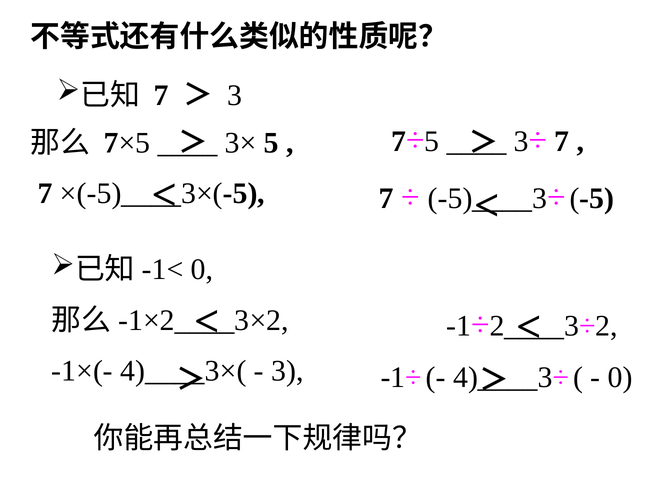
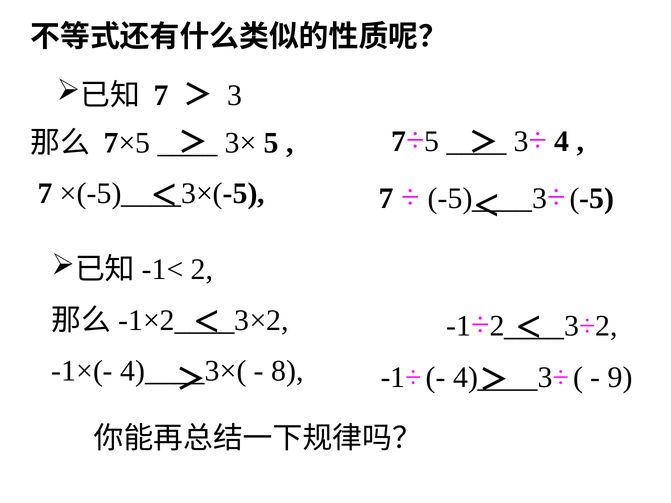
7: 7 -> 4 (562, 141)
0: 0 -> 2 (202, 270)
3: 3 -> 8 (288, 371)
0: 0 -> 9 (620, 378)
